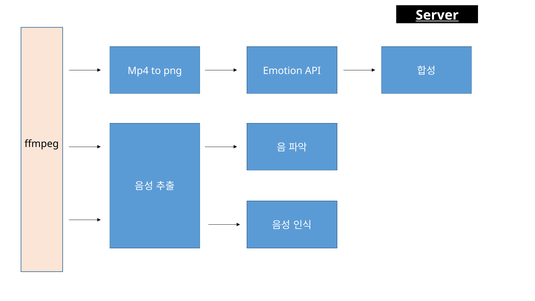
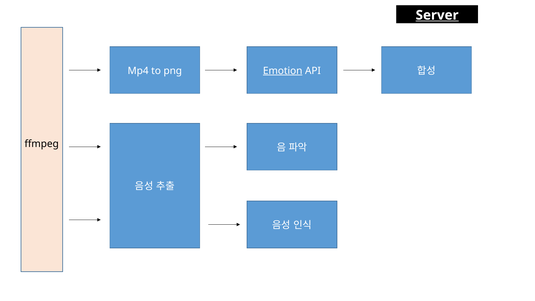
Emotion underline: none -> present (283, 71)
